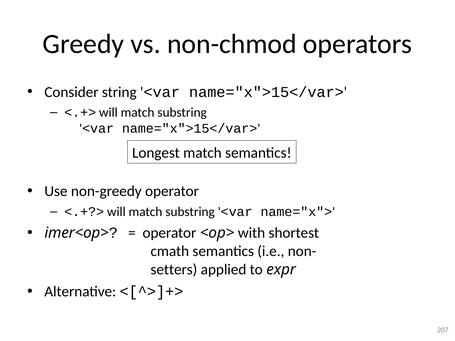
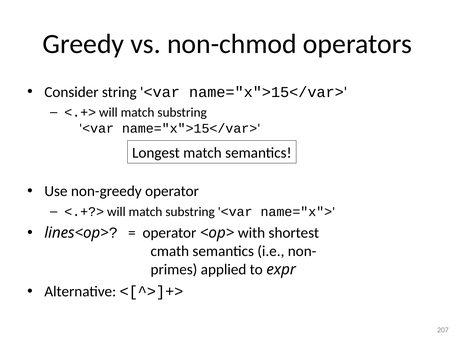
imer<op>: imer<op> -> lines<op> (77, 233)
setters: setters -> primes (174, 270)
